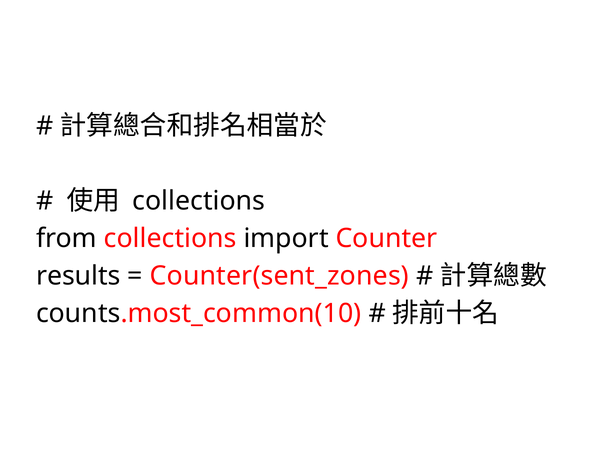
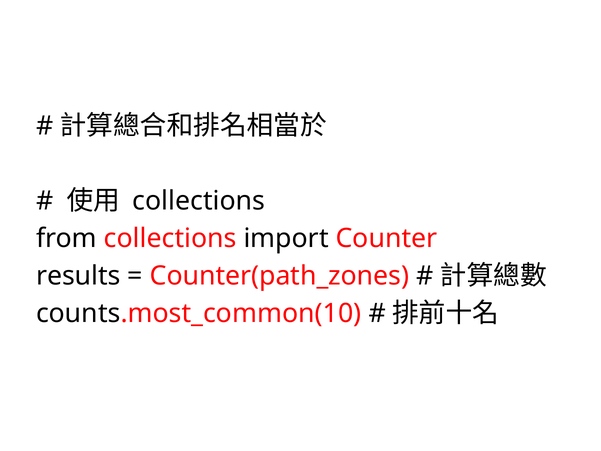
Counter(sent_zones: Counter(sent_zones -> Counter(path_zones (279, 276)
